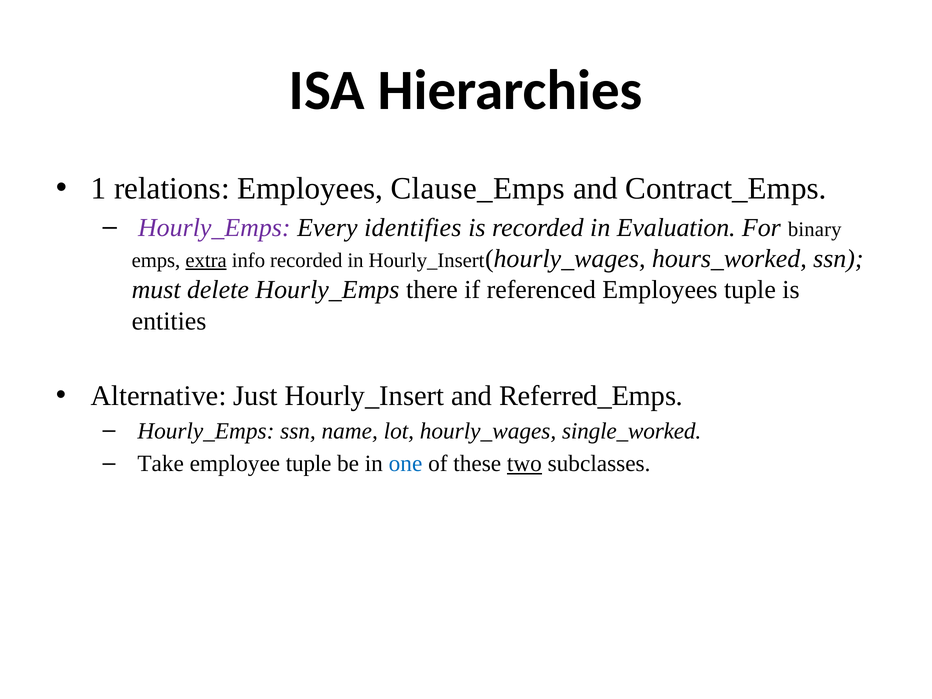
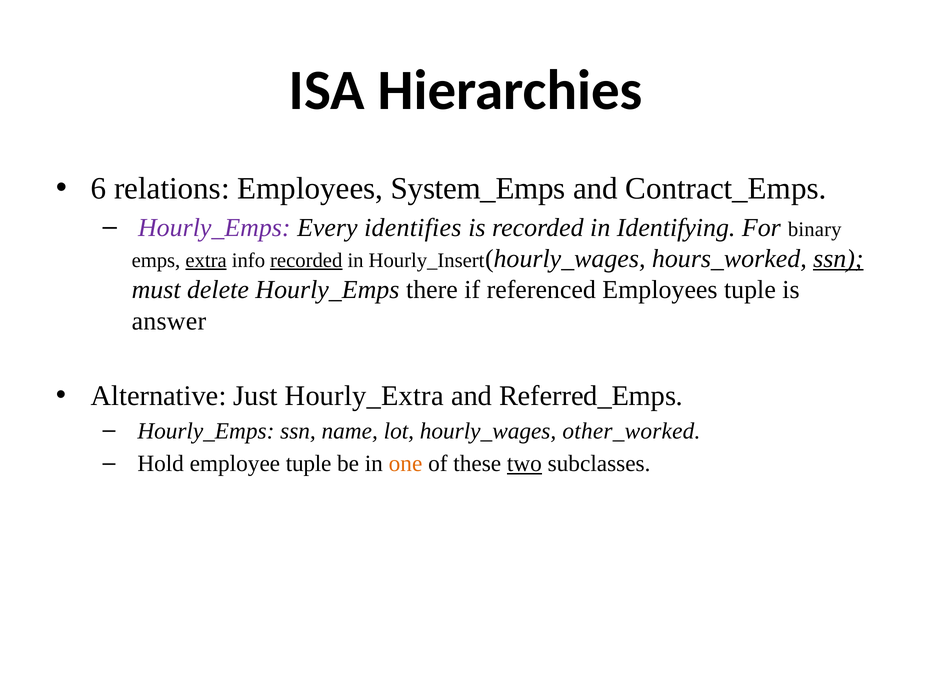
1: 1 -> 6 (99, 189)
Clause_Emps: Clause_Emps -> System_Emps (478, 189)
Evaluation: Evaluation -> Identifying (676, 228)
recorded underline: none -> present (306, 260)
ssn underline: none -> present (838, 259)
entities: entities -> answer (169, 321)
Just Hourly_Insert: Hourly_Insert -> Hourly_Extra (364, 396)
single_worked: single_worked -> other_worked (631, 431)
Take: Take -> Hold (161, 464)
one colour: blue -> orange (406, 464)
